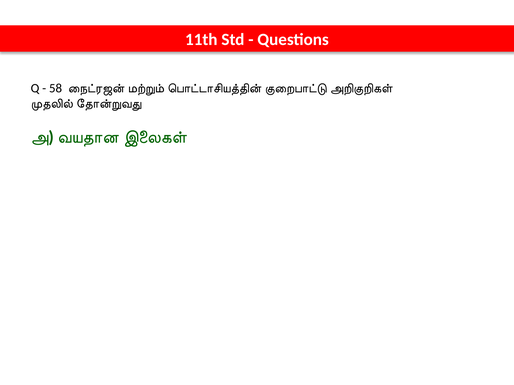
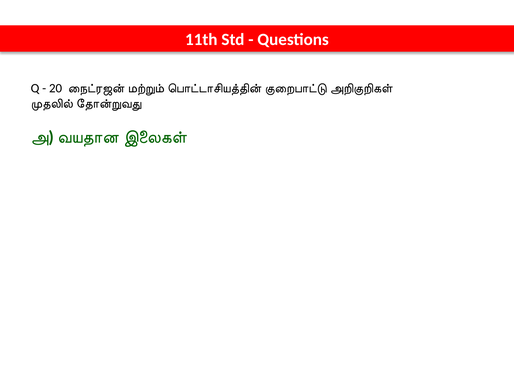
58: 58 -> 20 (56, 88)
